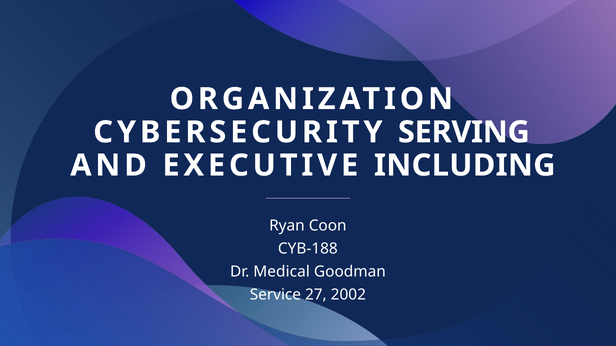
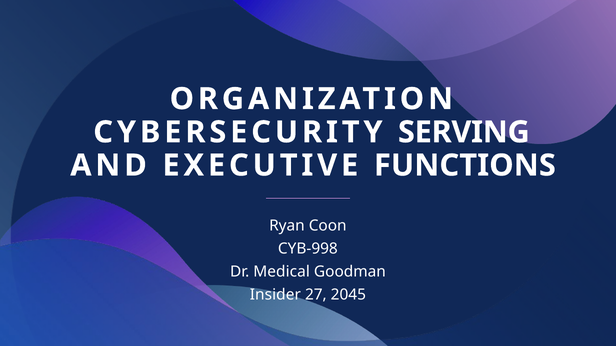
INCLUDING: INCLUDING -> FUNCTIONS (465, 166)
CYB-188: CYB-188 -> CYB-998 (308, 249)
Service: Service -> Insider (275, 295)
2002: 2002 -> 2045 (348, 295)
